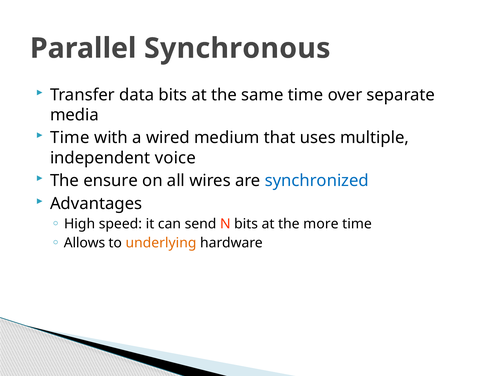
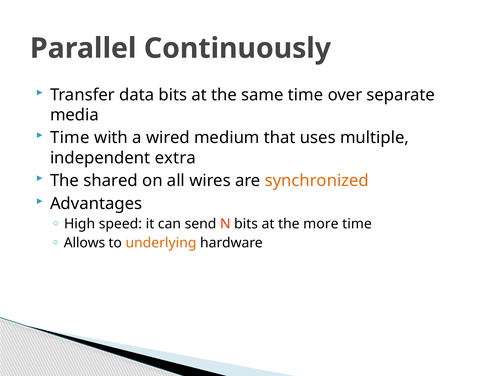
Synchronous: Synchronous -> Continuously (237, 48)
voice: voice -> extra (175, 158)
ensure: ensure -> shared (111, 181)
synchronized colour: blue -> orange (317, 181)
